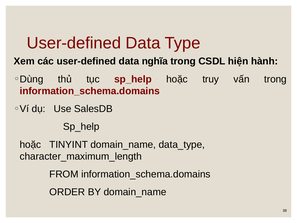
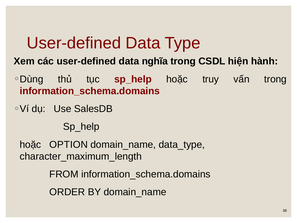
TINYINT: TINYINT -> OPTION (69, 144)
